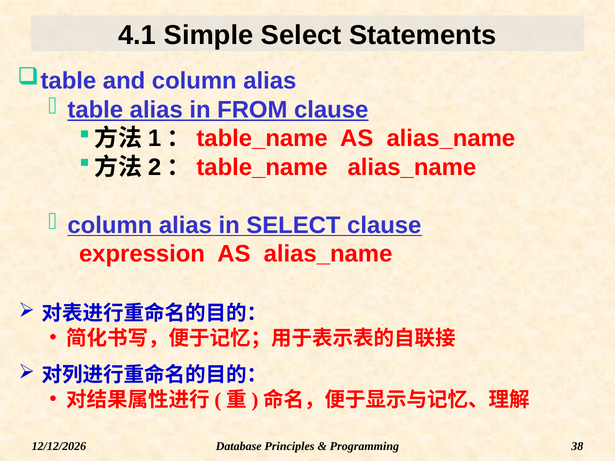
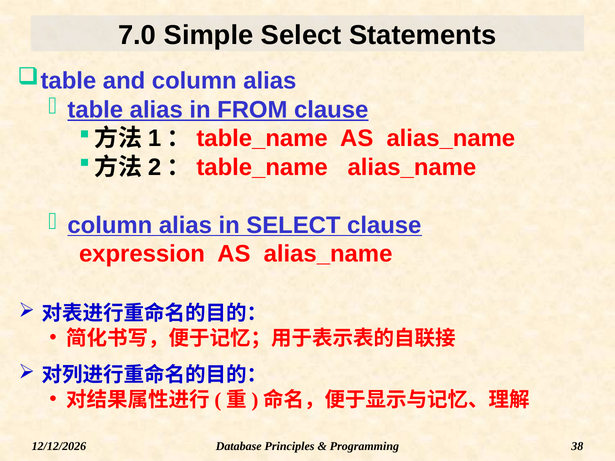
4.1: 4.1 -> 7.0 (137, 35)
